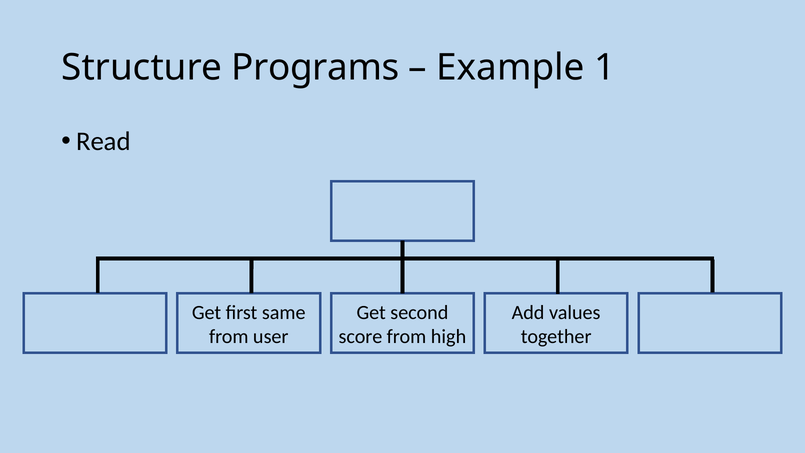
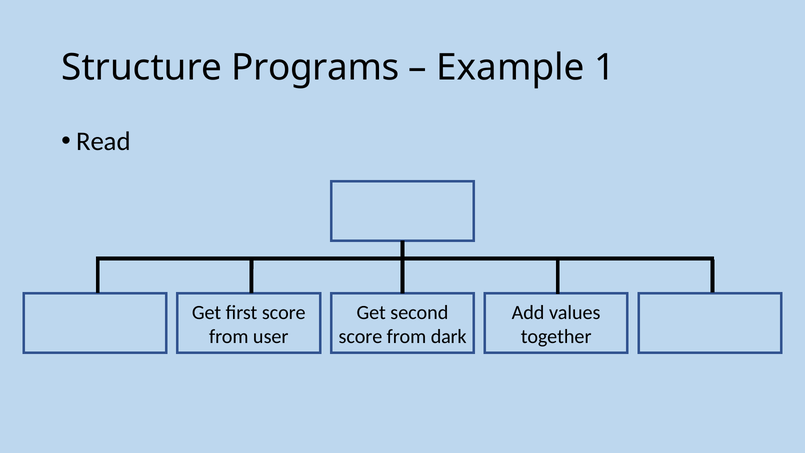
first same: same -> score (284, 312)
high: high -> dark (449, 336)
